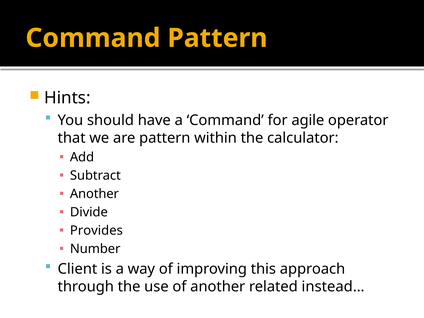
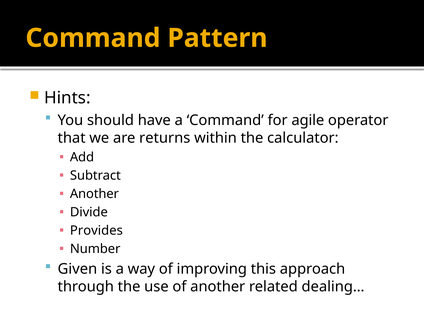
are pattern: pattern -> returns (165, 138)
Client: Client -> Given (77, 269)
instead…: instead… -> dealing… (333, 287)
